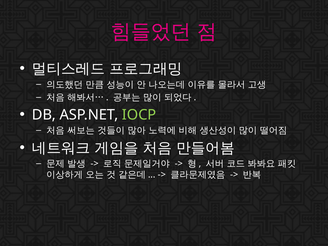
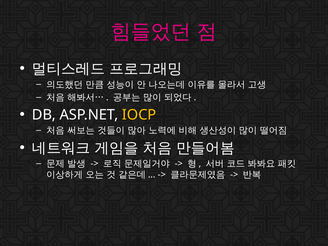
IOCP colour: light green -> yellow (139, 115)
